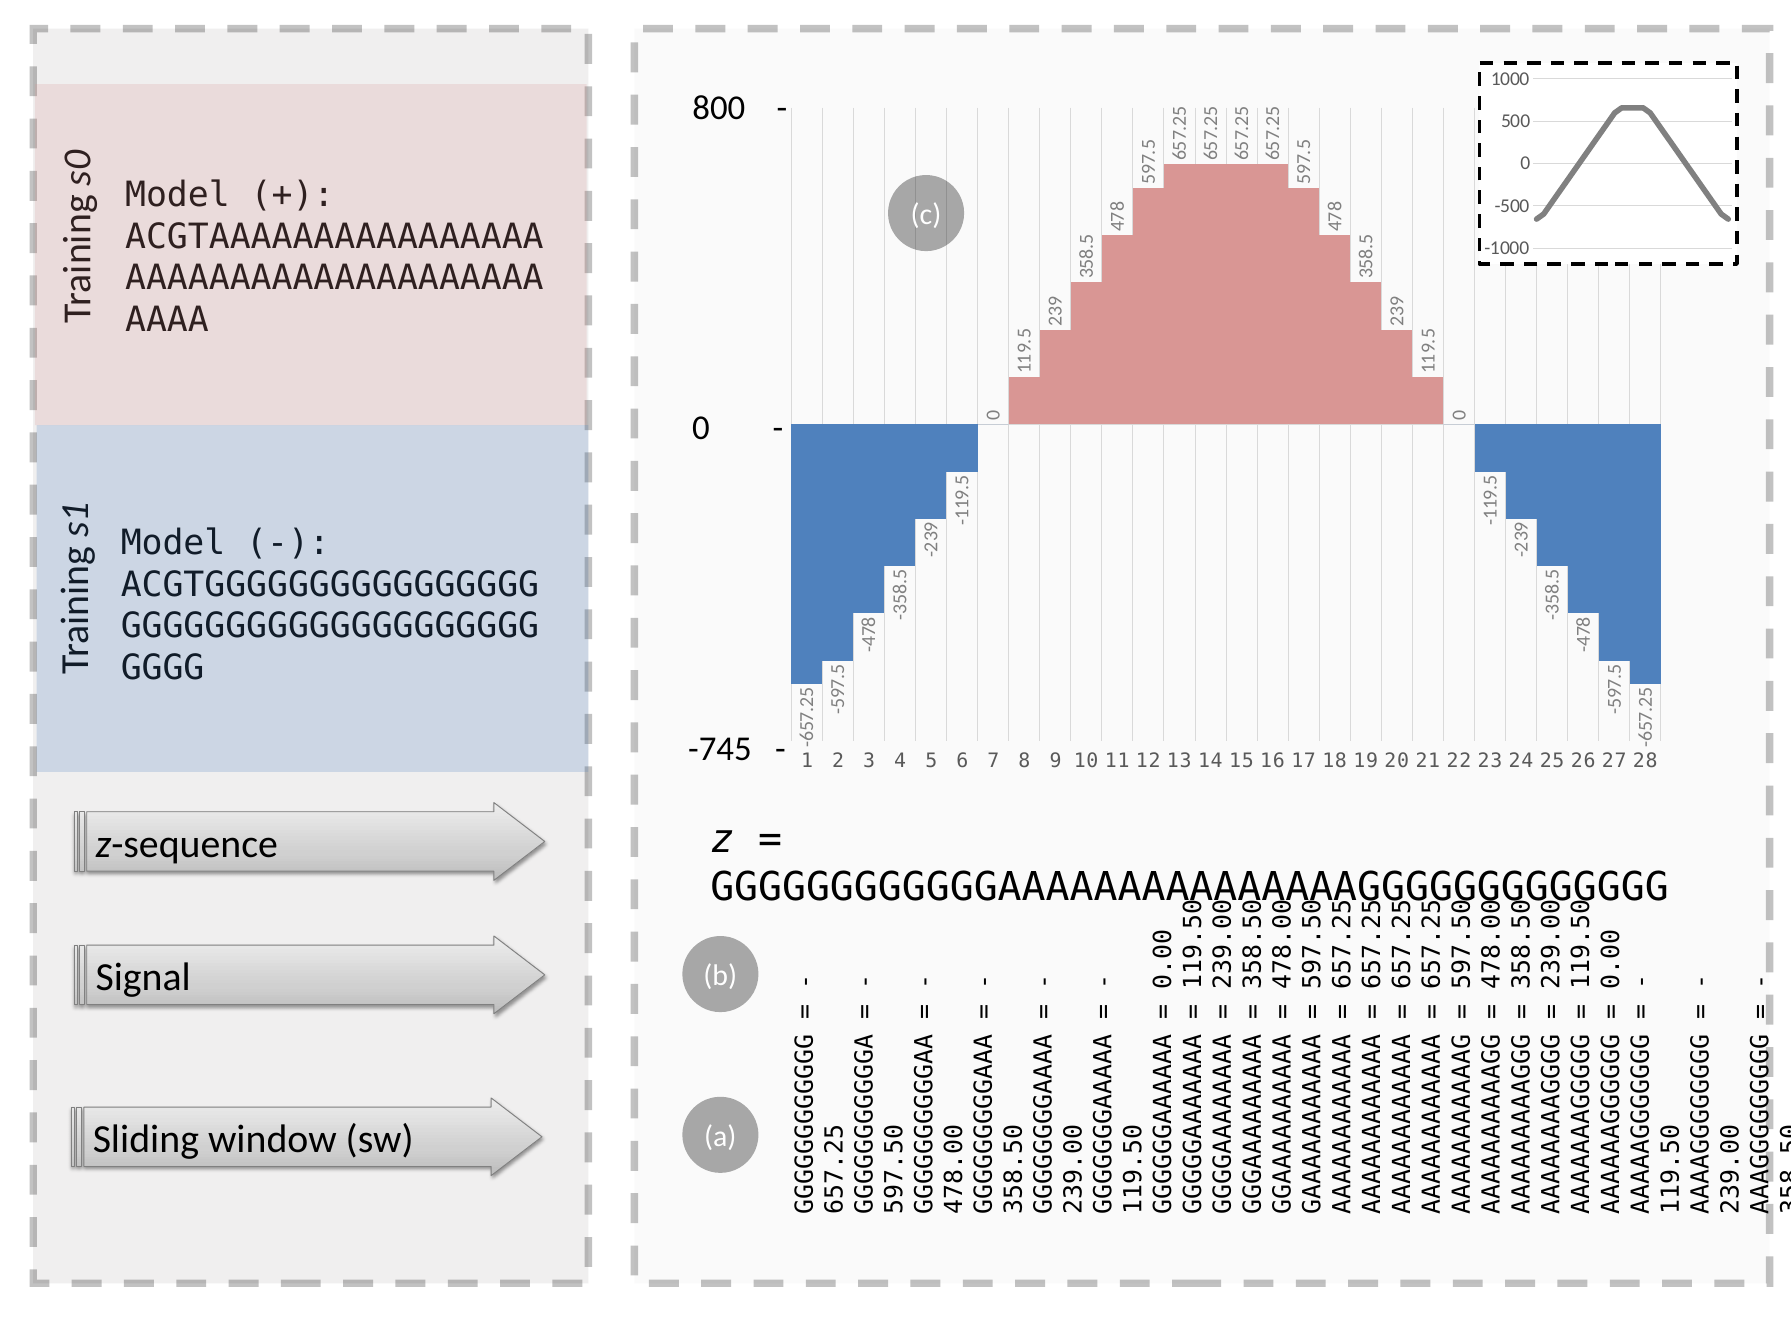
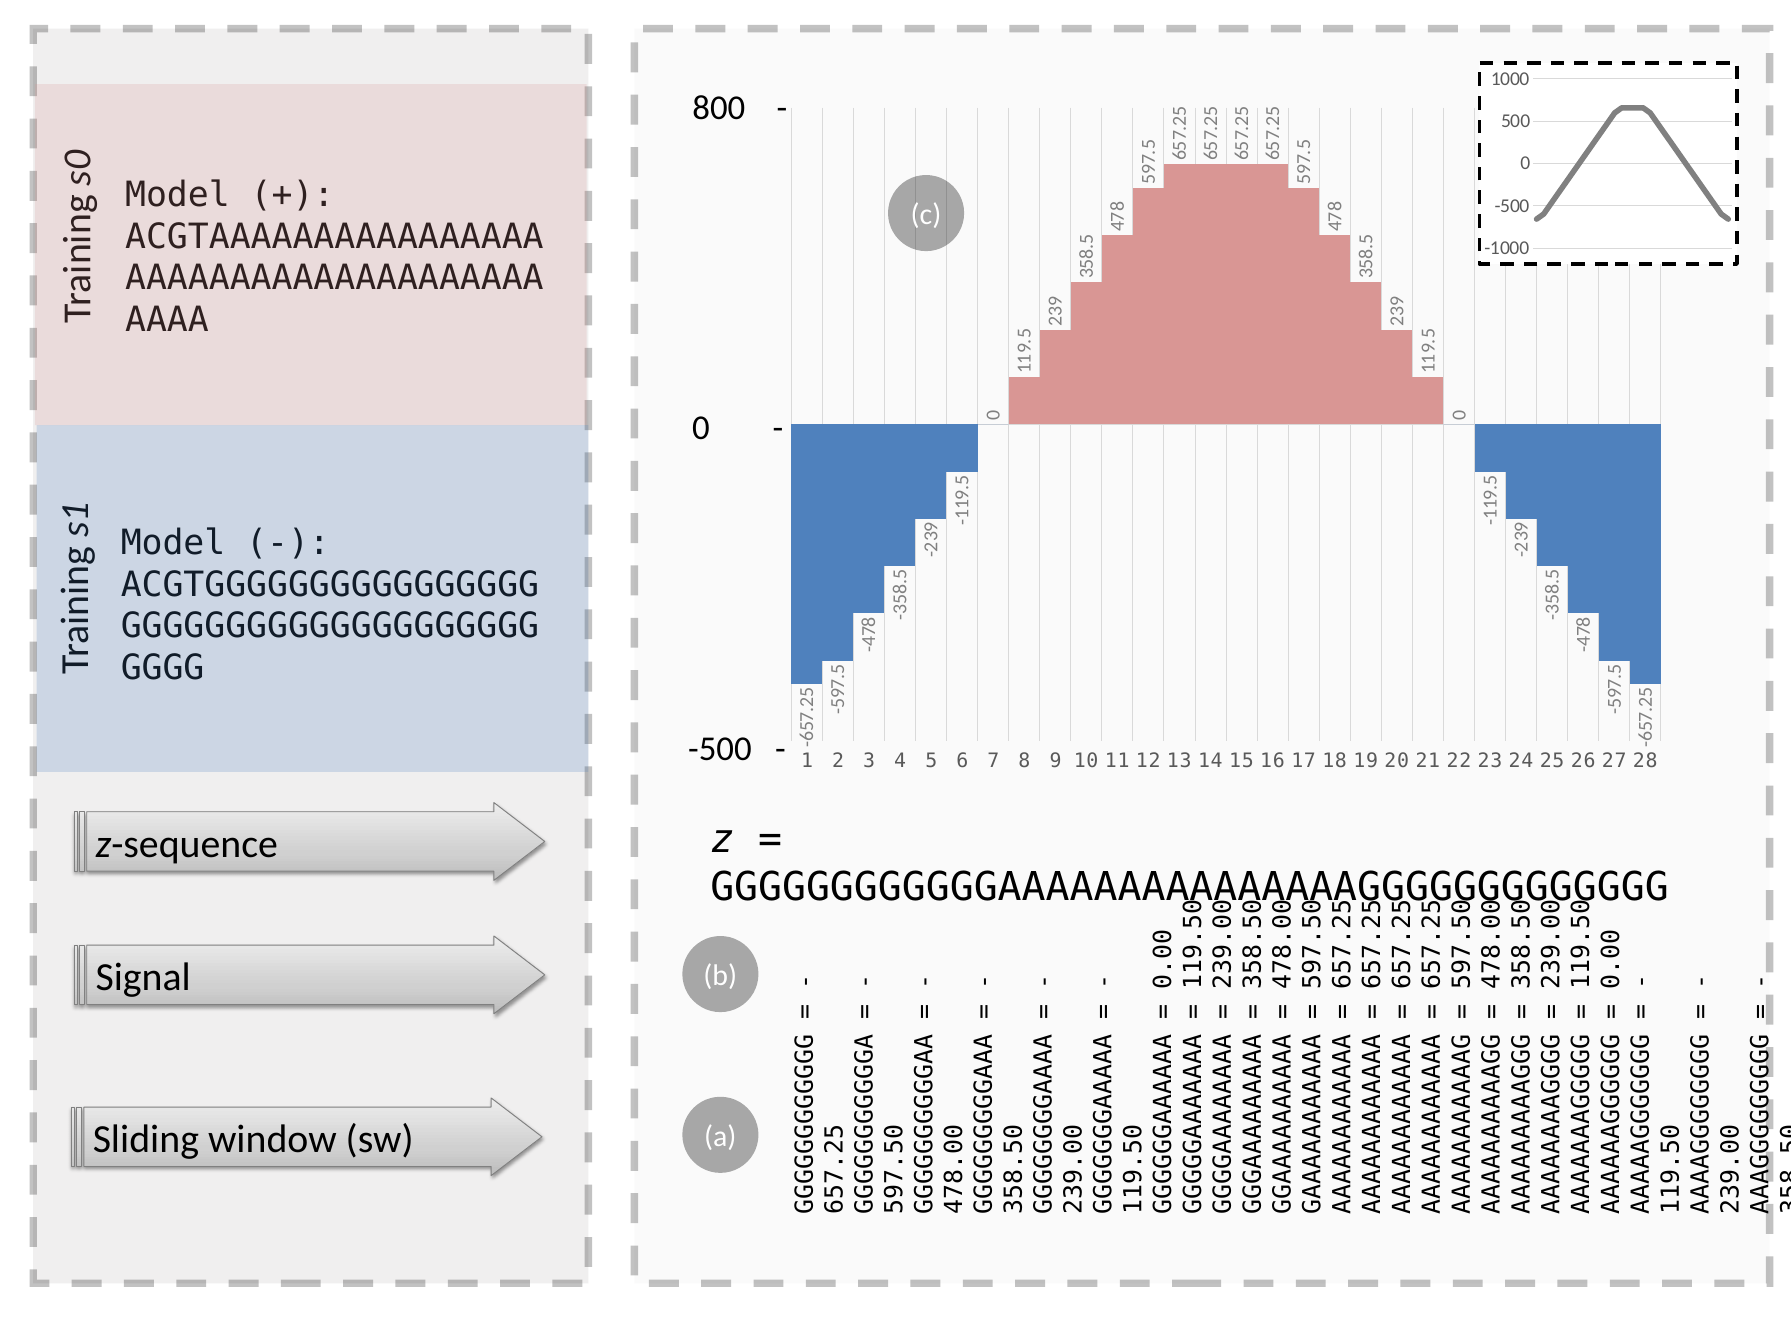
-745: -745 -> -500 (720, 749)
